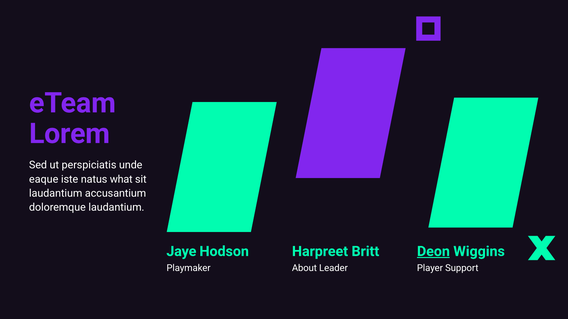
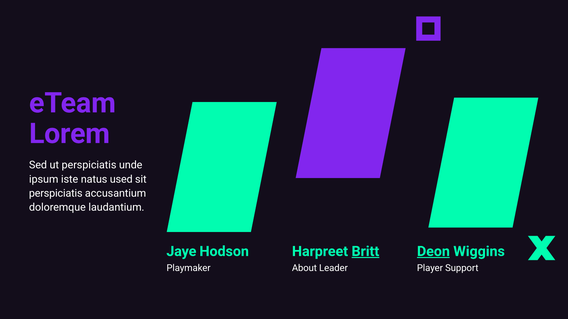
eaque: eaque -> ipsum (44, 179)
what: what -> used (121, 179)
laudantium: laudantium -> perspiciatis (56, 194)
Britt underline: none -> present (365, 252)
